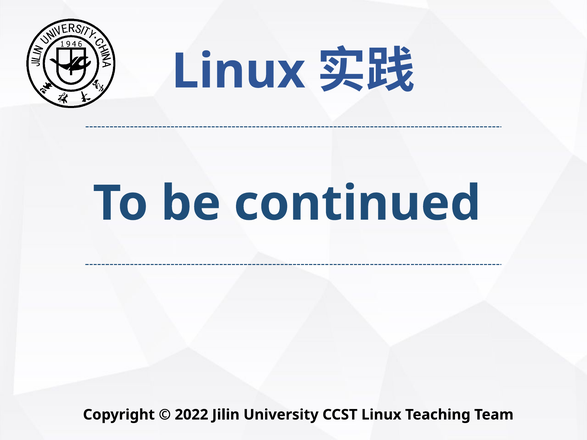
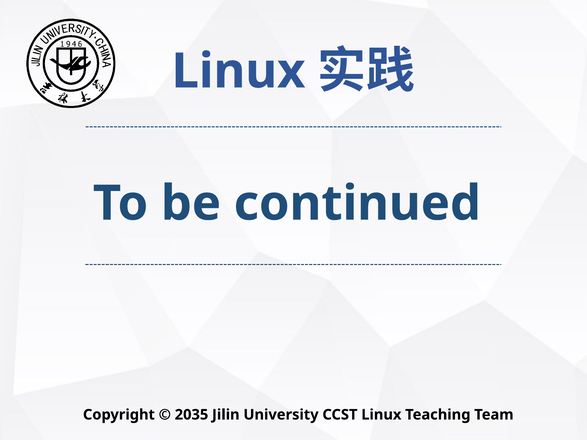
2022: 2022 -> 2035 (191, 415)
